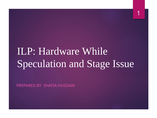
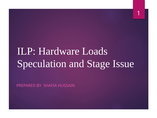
While: While -> Loads (95, 51)
